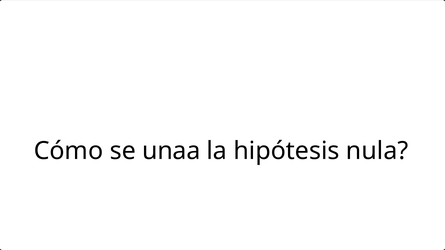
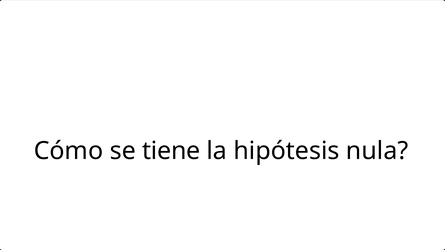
unaa: unaa -> tiene (171, 151)
